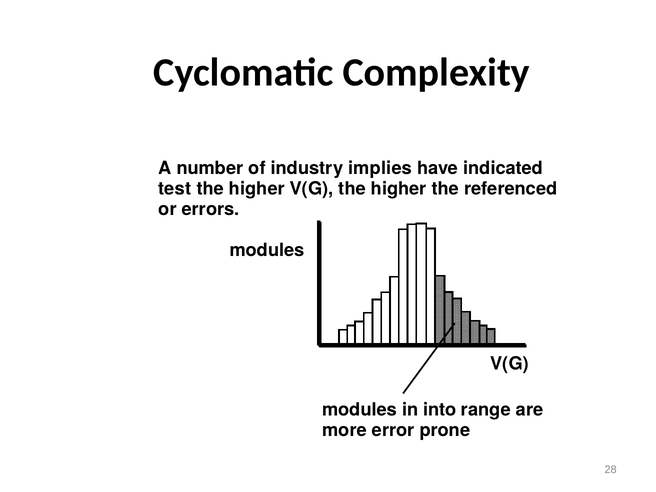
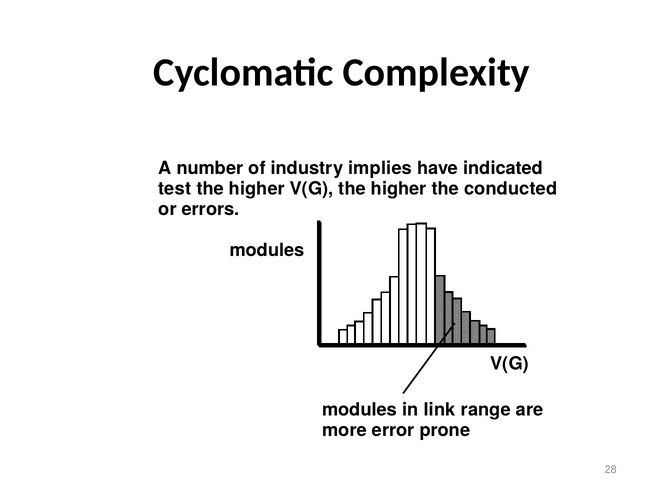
referenced: referenced -> conducted (511, 189)
into: into -> link (440, 410)
